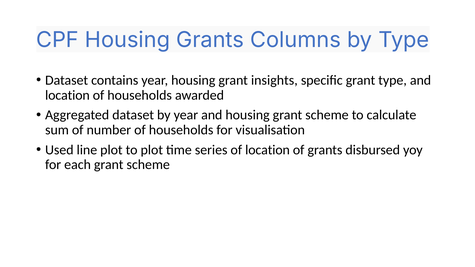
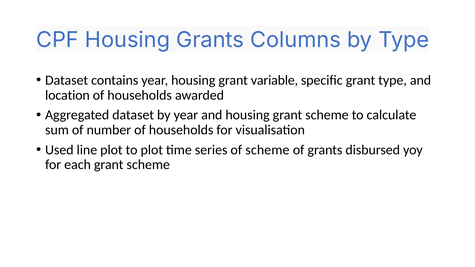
insights: insights -> variable (274, 80)
of location: location -> scheme (267, 150)
